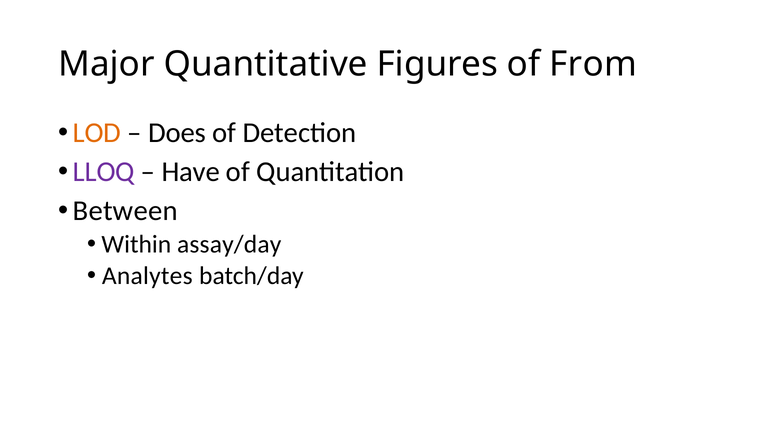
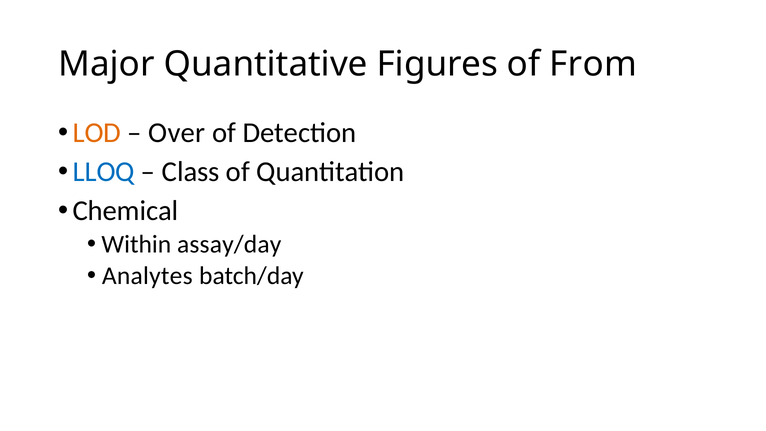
Does: Does -> Over (177, 133)
LLOQ colour: purple -> blue (104, 172)
Have: Have -> Class (191, 172)
Between: Between -> Chemical (126, 211)
